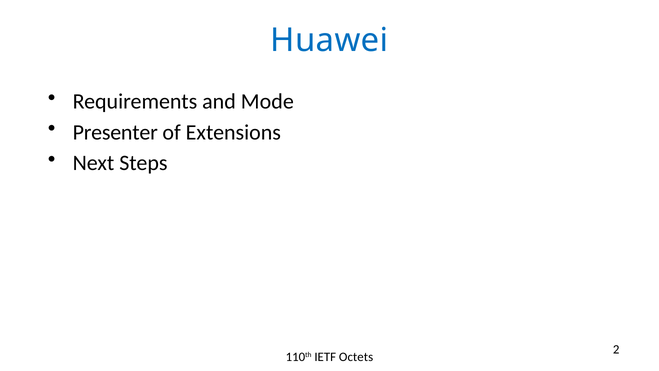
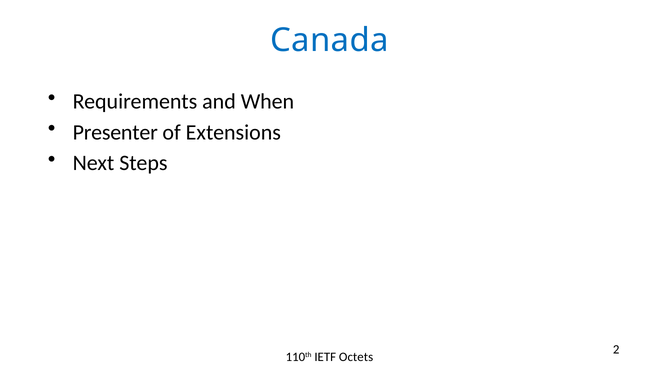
Huawei: Huawei -> Canada (329, 40)
Mode: Mode -> When (267, 101)
